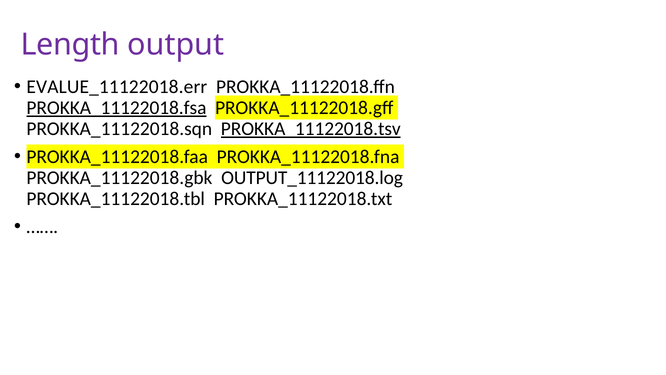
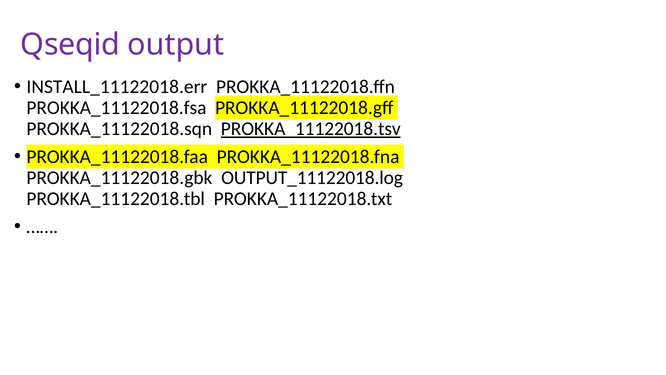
Length: Length -> Qseqid (70, 45)
EVALUE_11122018.err: EVALUE_11122018.err -> INSTALL_11122018.err (117, 87)
PROKKA_11122018.fsa underline: present -> none (116, 108)
